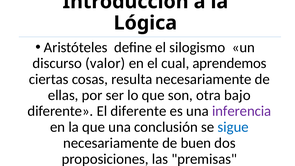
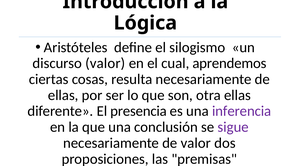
otra bajo: bajo -> ellas (237, 95)
El diferente: diferente -> presencia (139, 111)
sigue colour: blue -> purple (233, 127)
de buen: buen -> valor (196, 143)
